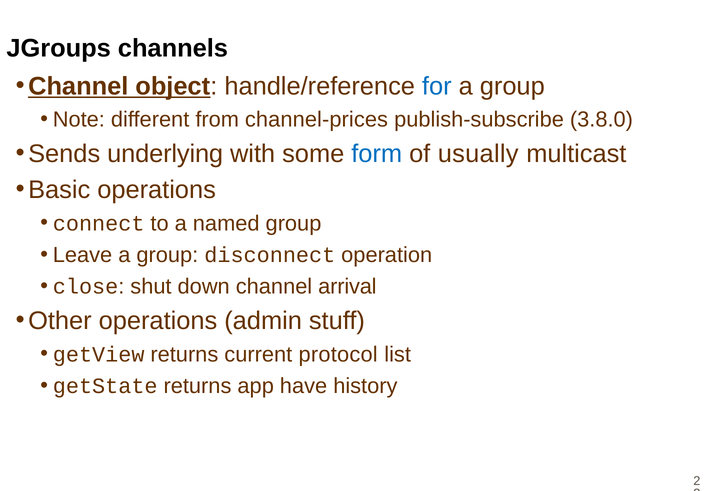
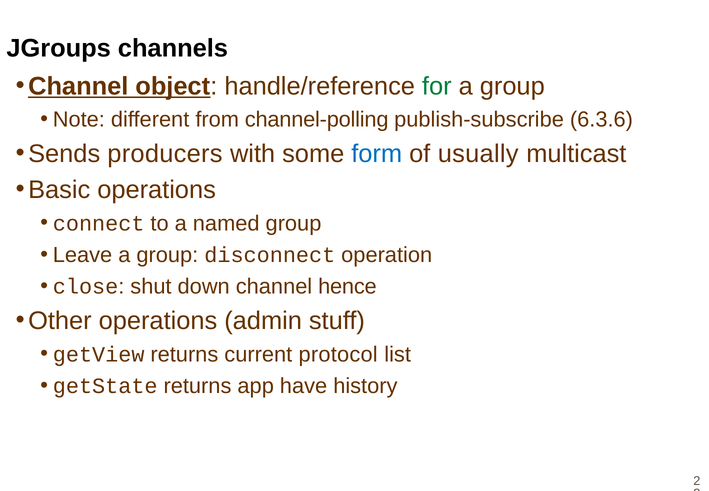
for colour: blue -> green (437, 86)
channel-prices: channel-prices -> channel-polling (317, 120)
3.8.0: 3.8.0 -> 6.3.6 (601, 120)
underlying: underlying -> producers (165, 154)
arrival: arrival -> hence (347, 287)
